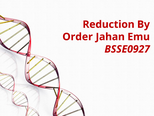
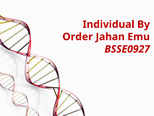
Reduction: Reduction -> Individual (109, 24)
